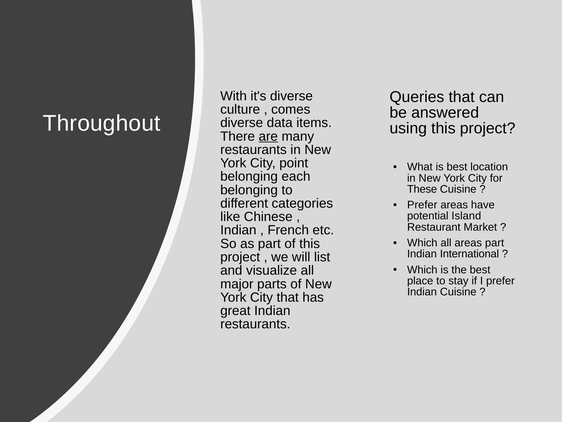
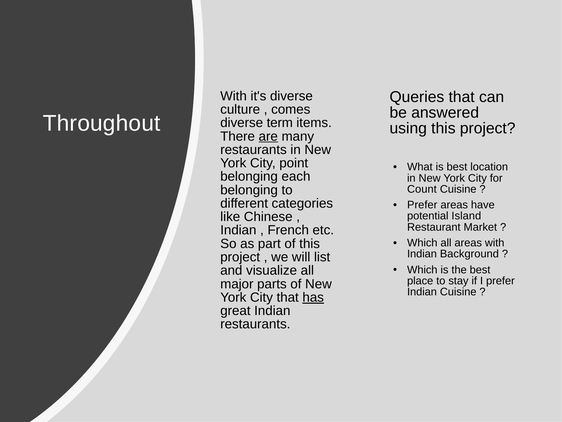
data: data -> term (280, 123)
These: These -> Count (422, 189)
areas part: part -> with (495, 243)
International: International -> Background (469, 254)
has underline: none -> present (313, 297)
